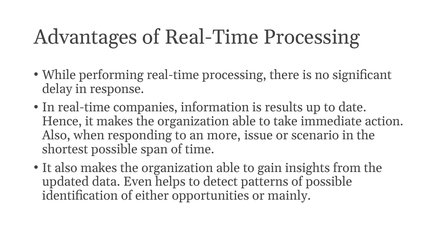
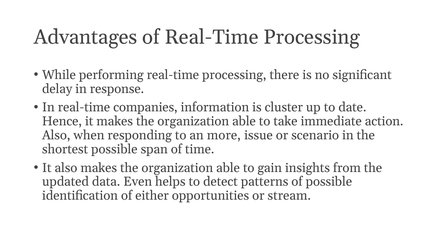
results: results -> cluster (284, 107)
mainly: mainly -> stream (289, 196)
